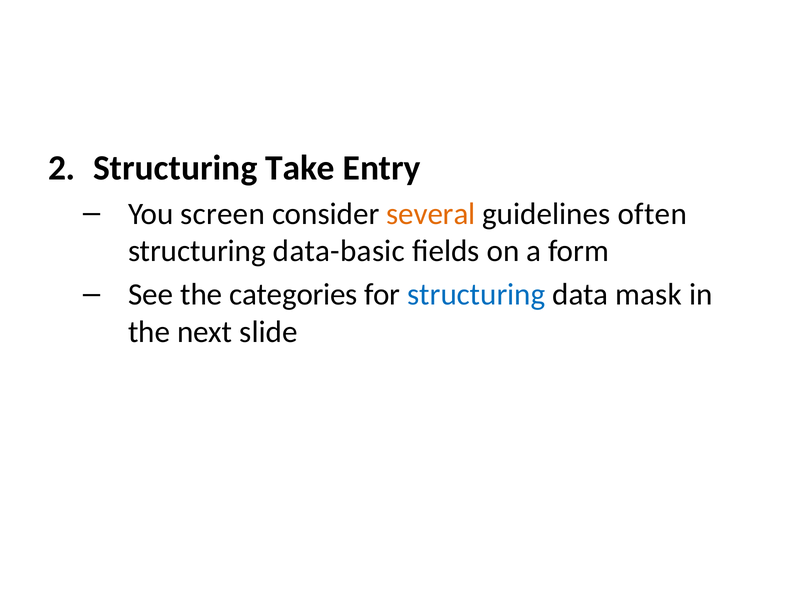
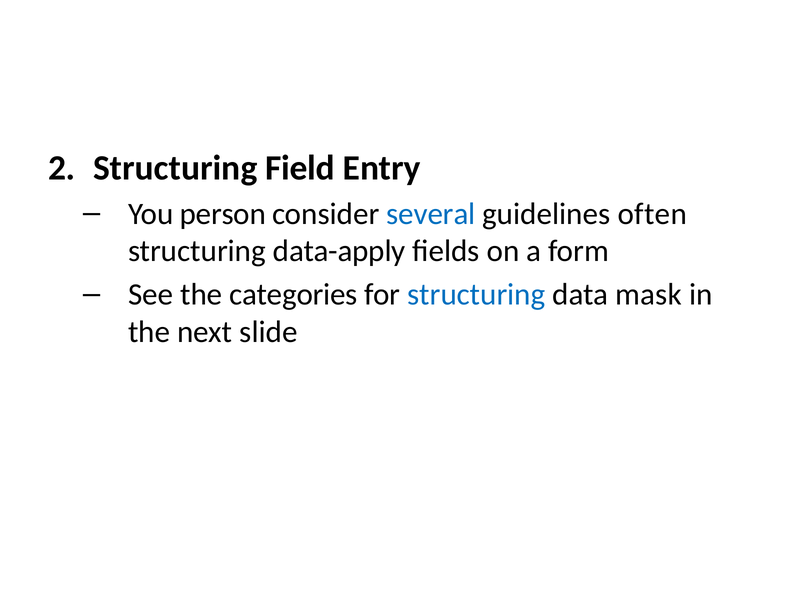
Take: Take -> Field (300, 168)
screen: screen -> person (223, 214)
several colour: orange -> blue (431, 214)
data-basic: data-basic -> data-apply (339, 251)
